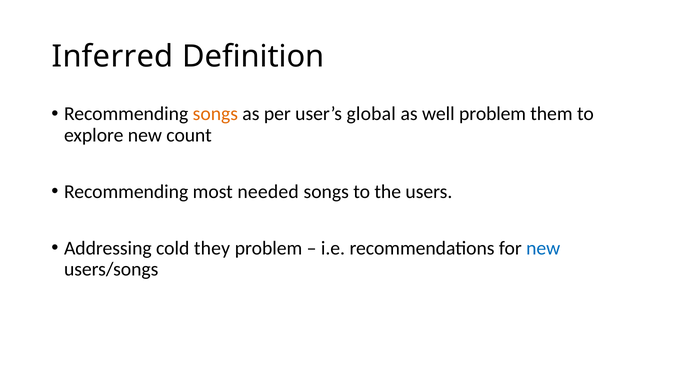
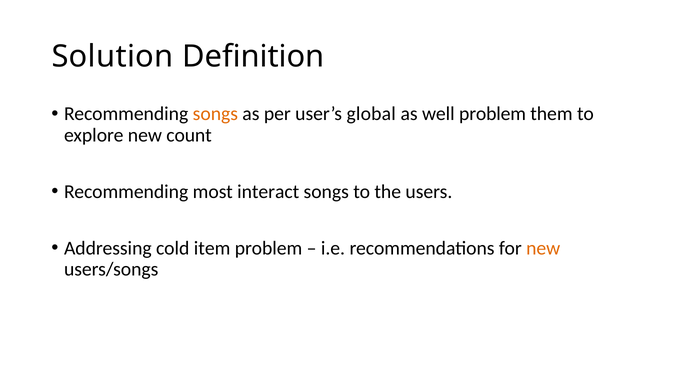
Inferred: Inferred -> Solution (113, 57)
needed: needed -> interact (268, 192)
they: they -> item (212, 248)
new colour: blue -> orange (543, 248)
